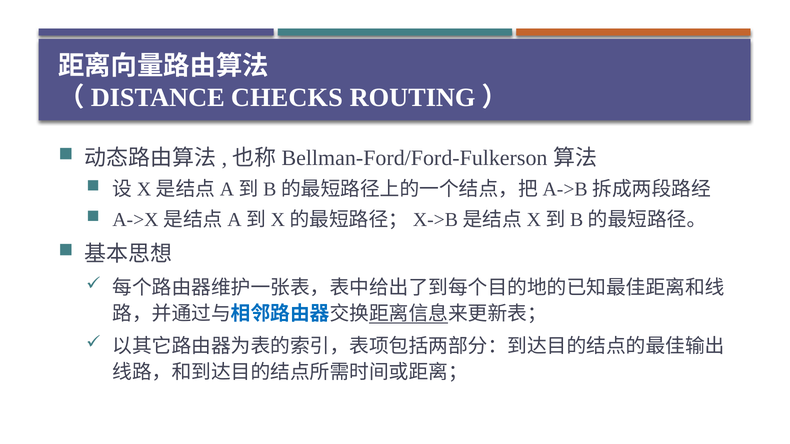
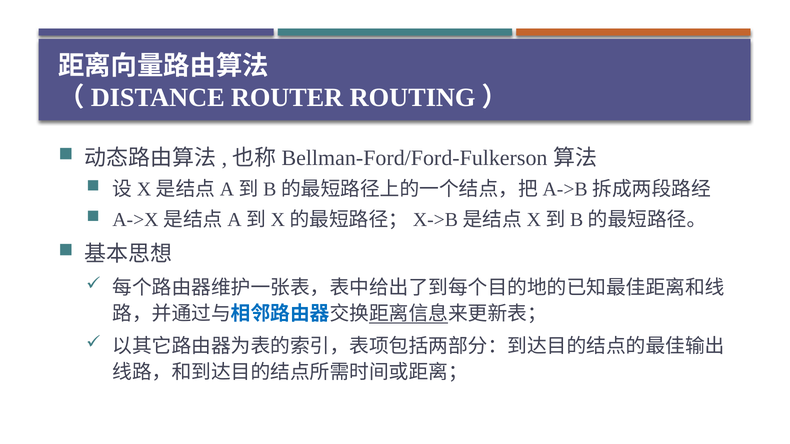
CHECKS: CHECKS -> ROUTER (287, 98)
